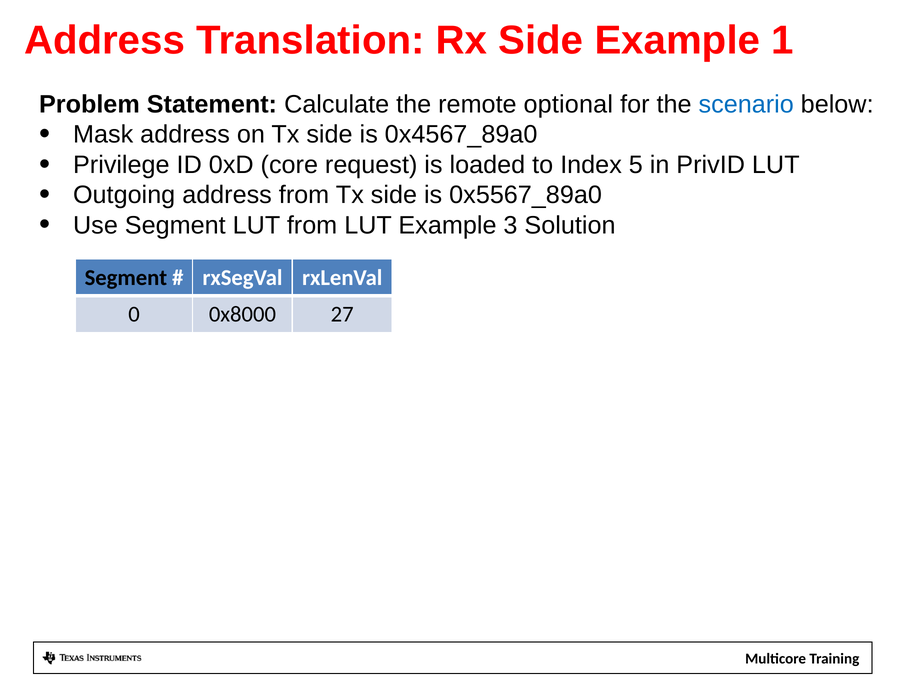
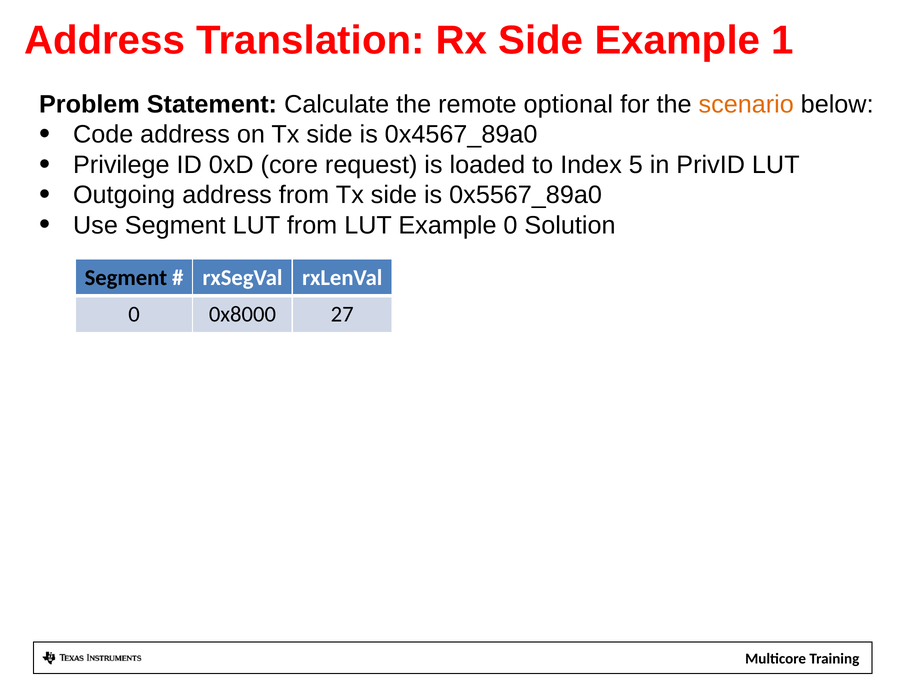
scenario colour: blue -> orange (746, 104)
Mask: Mask -> Code (103, 135)
Example 3: 3 -> 0 (510, 225)
